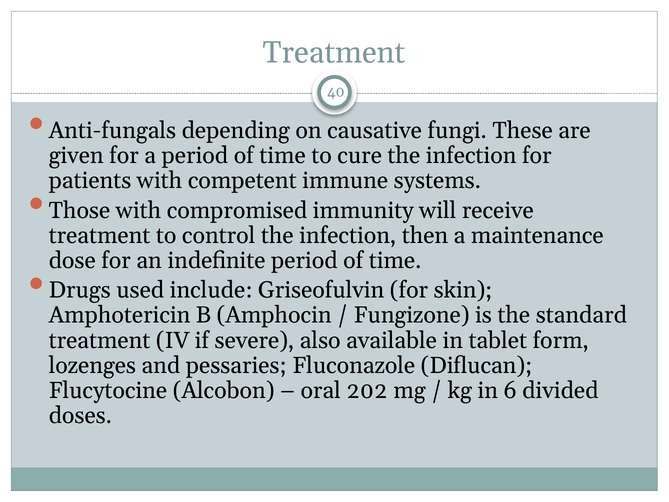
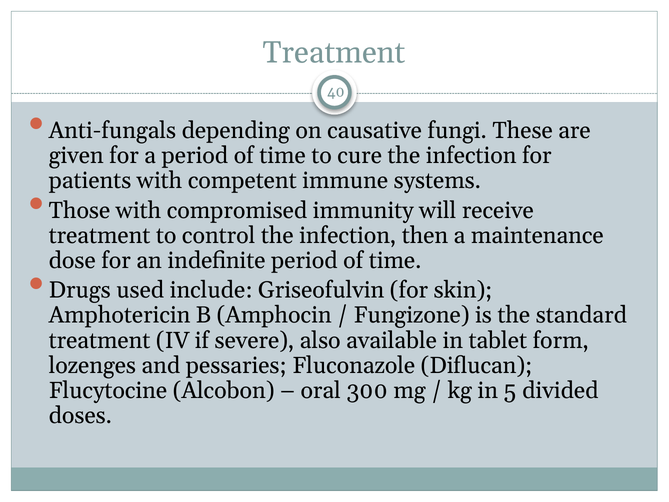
202: 202 -> 300 (367, 390)
6: 6 -> 5 (510, 390)
